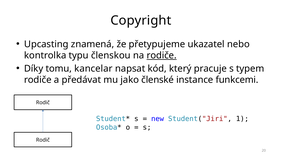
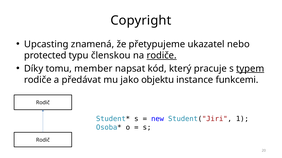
kontrolka: kontrolka -> protected (45, 56)
kancelar: kancelar -> member (93, 69)
typem underline: none -> present (250, 69)
členské: členské -> objektu (158, 80)
